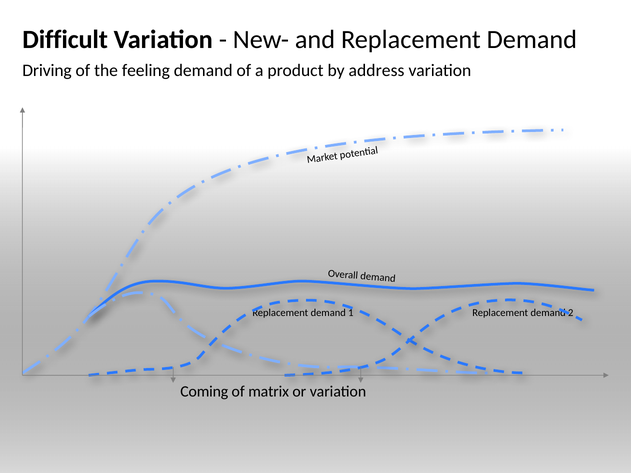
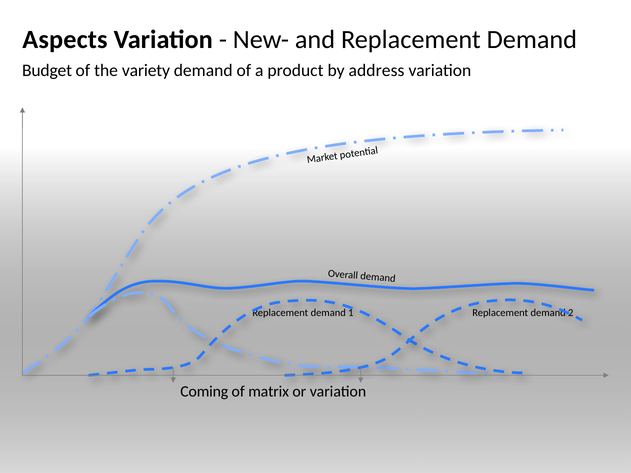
Difficult: Difficult -> Aspects (65, 40)
Driving: Driving -> Budget (47, 71)
feeling: feeling -> variety (146, 71)
